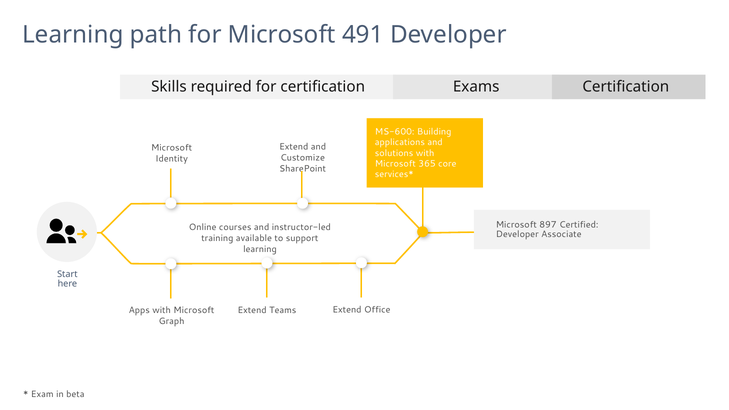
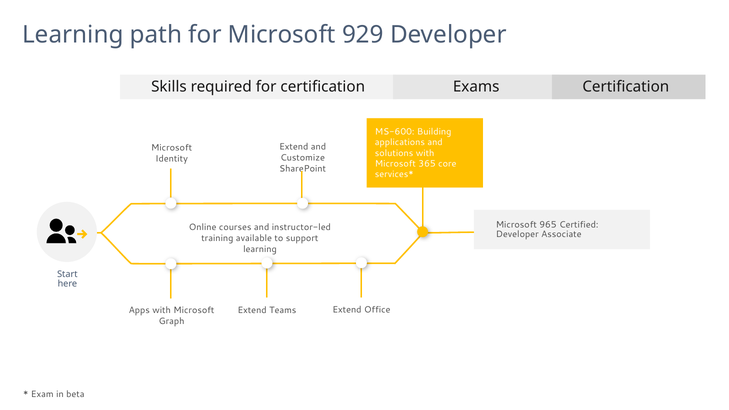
491: 491 -> 929 (363, 35)
897: 897 -> 965 (548, 225)
